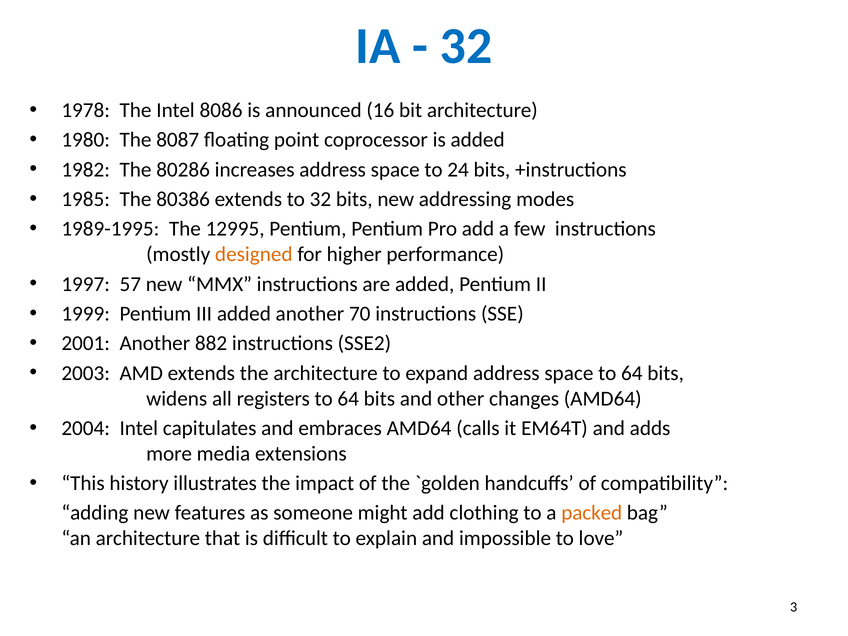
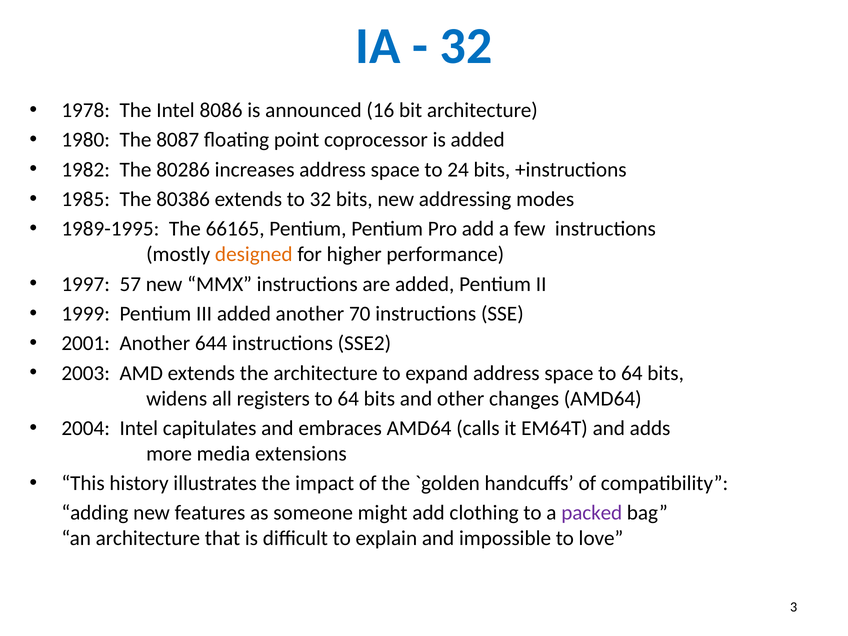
12995: 12995 -> 66165 (235, 229)
882: 882 -> 644 (211, 343)
packed colour: orange -> purple (592, 513)
